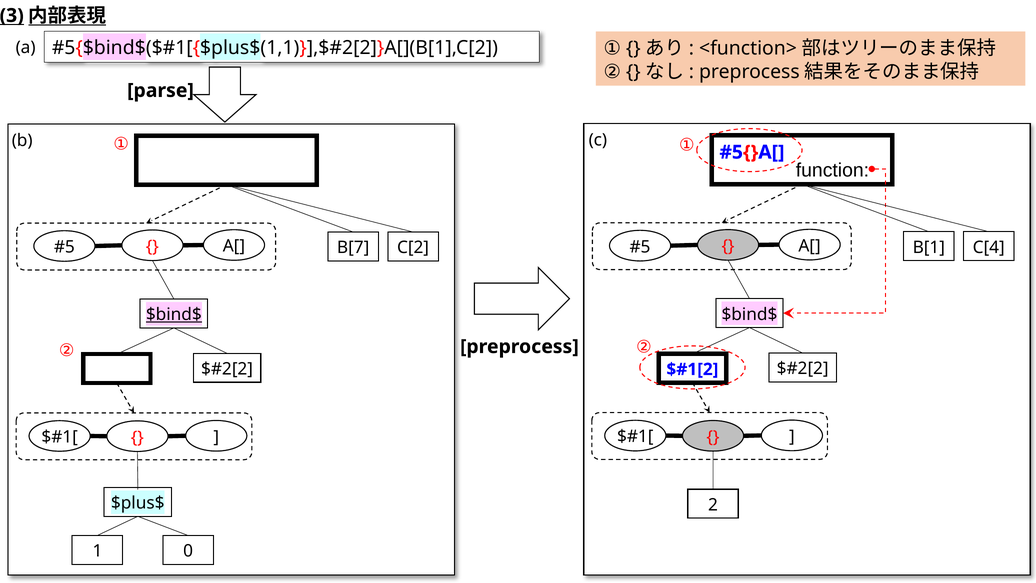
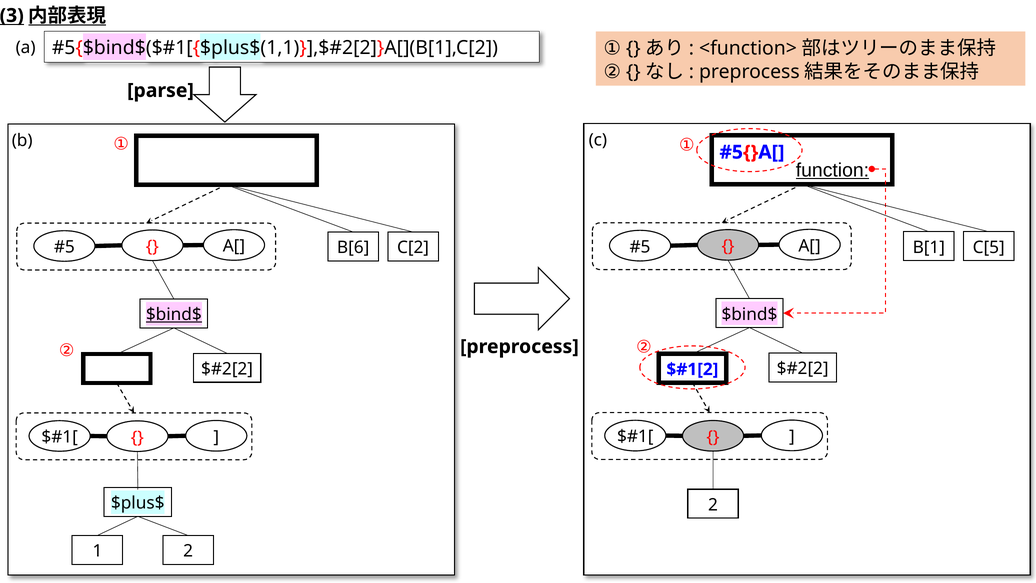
function underline: none -> present (832, 170)
C[4: C[4 -> C[5 (989, 247)
B[7: B[7 -> B[6 (353, 248)
1 0: 0 -> 2 (188, 551)
